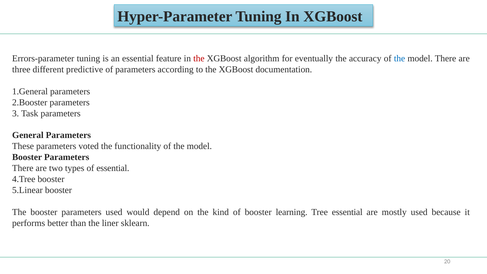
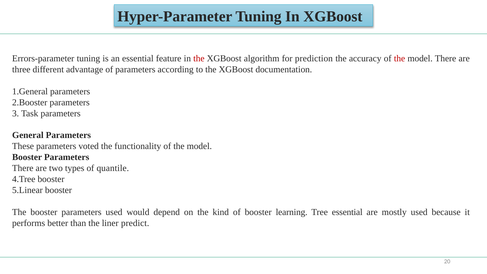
eventually: eventually -> prediction (314, 59)
the colour: blue -> red (400, 59)
predictive: predictive -> advantage (85, 69)
of essential: essential -> quantile (113, 168)
sklearn: sklearn -> predict (135, 223)
